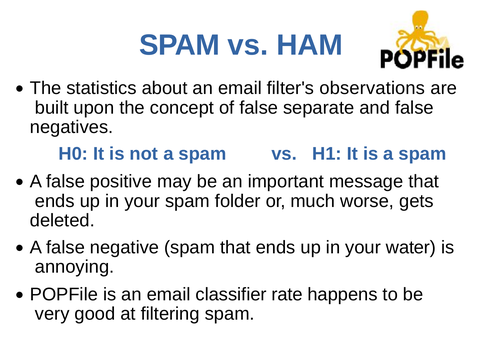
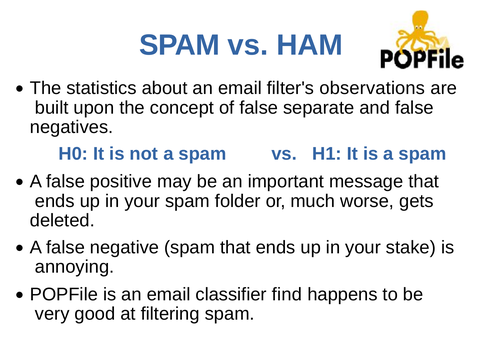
water: water -> stake (411, 247)
rate: rate -> find (287, 294)
